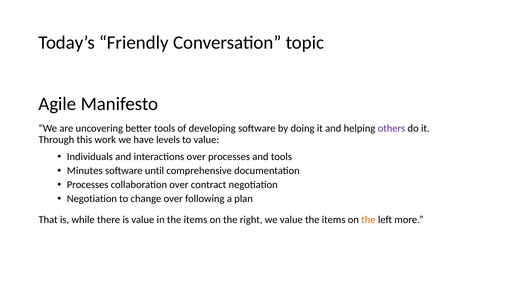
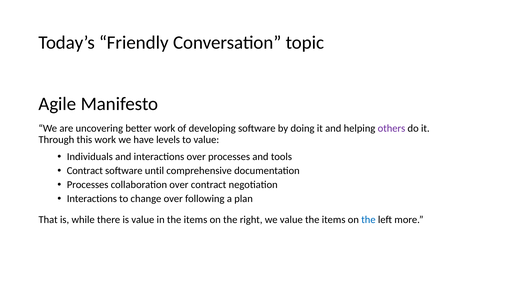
better tools: tools -> work (165, 128)
Minutes: Minutes -> Contract (85, 171)
Negotiation: Negotiation -> Interactions (92, 199)
the colour: orange -> blue (368, 220)
